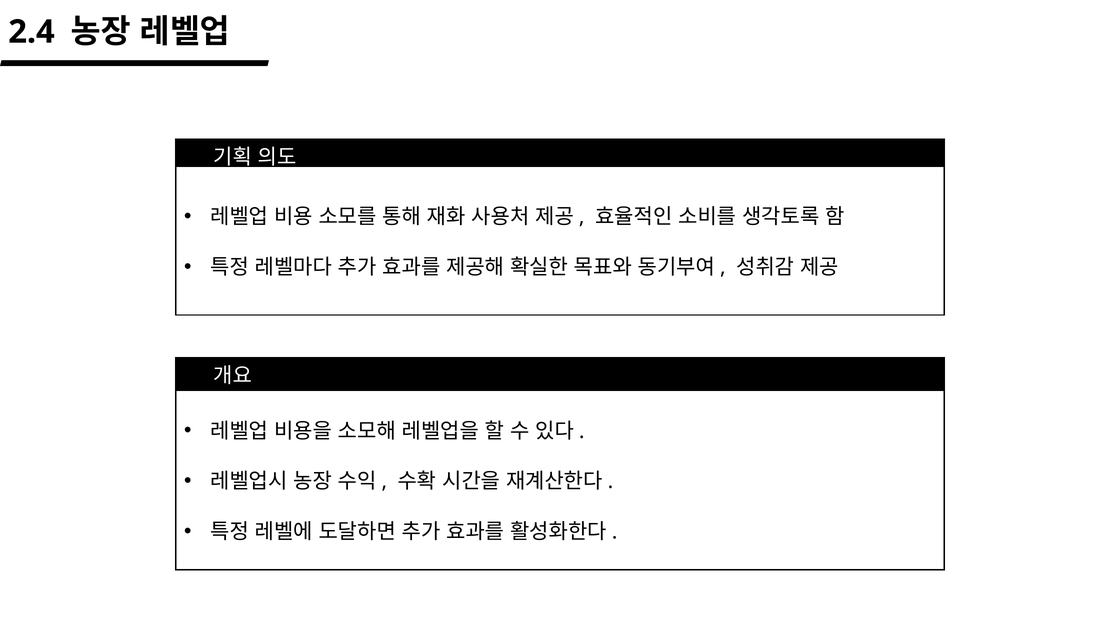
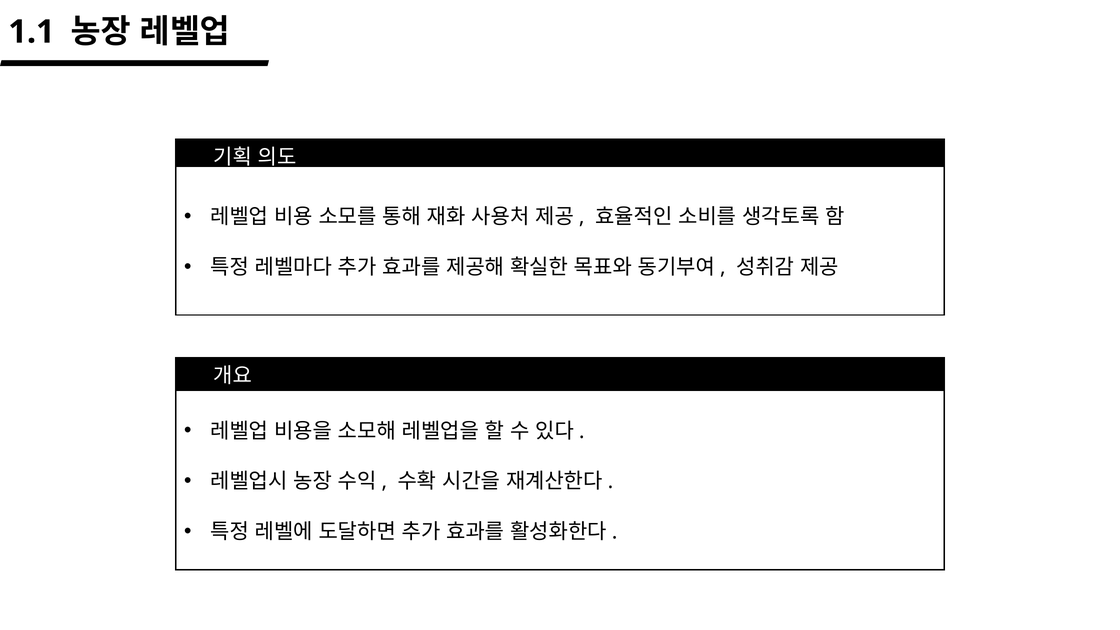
2.4: 2.4 -> 1.1 (31, 32)
